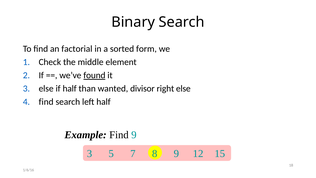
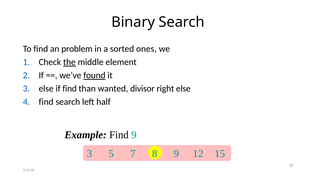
factorial: factorial -> problem (77, 49)
form: form -> ones (146, 49)
the underline: none -> present (69, 62)
if half: half -> find (70, 89)
